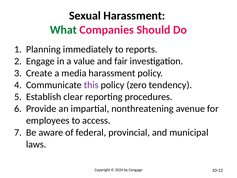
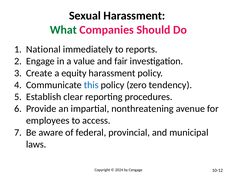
Planning: Planning -> National (43, 49)
media: media -> equity (74, 73)
this colour: purple -> blue (91, 85)
